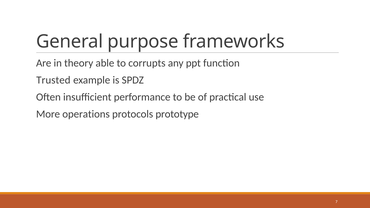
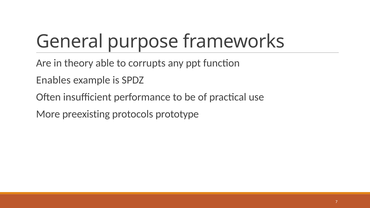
Trusted: Trusted -> Enables (53, 80)
operations: operations -> preexisting (86, 114)
